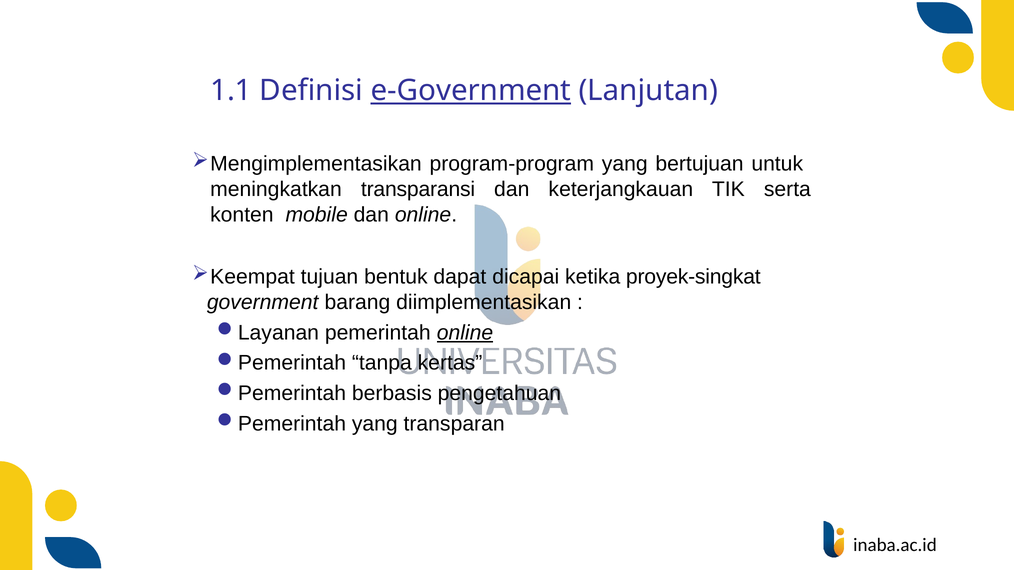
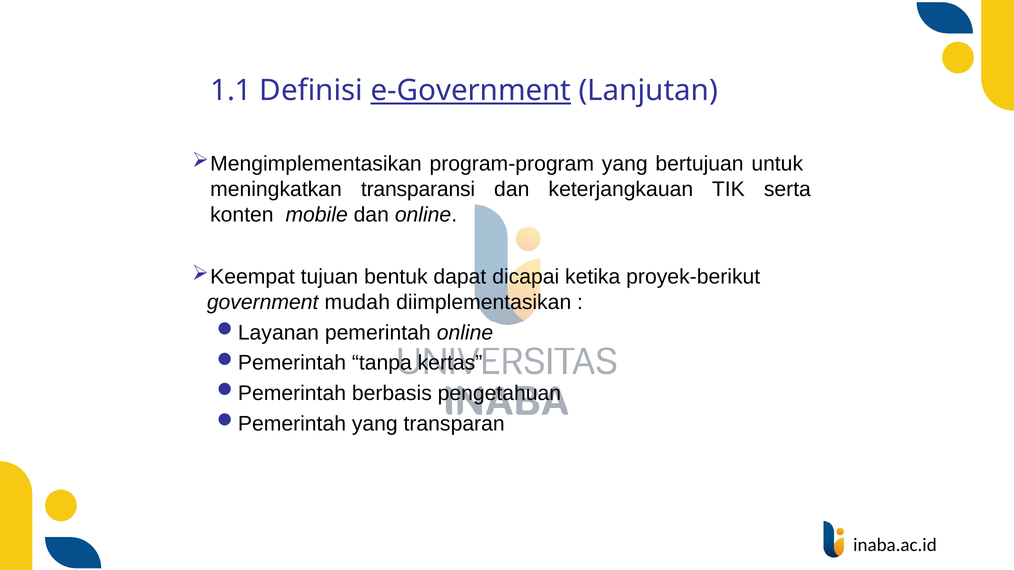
proyek-singkat: proyek-singkat -> proyek-berikut (693, 277)
barang: barang -> mudah (357, 302)
online underline: present -> none (465, 333)
